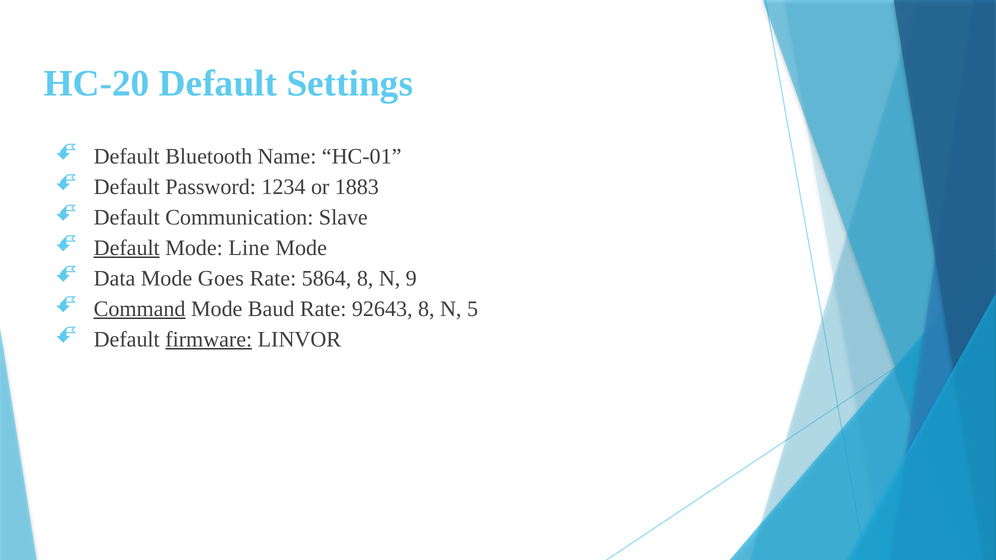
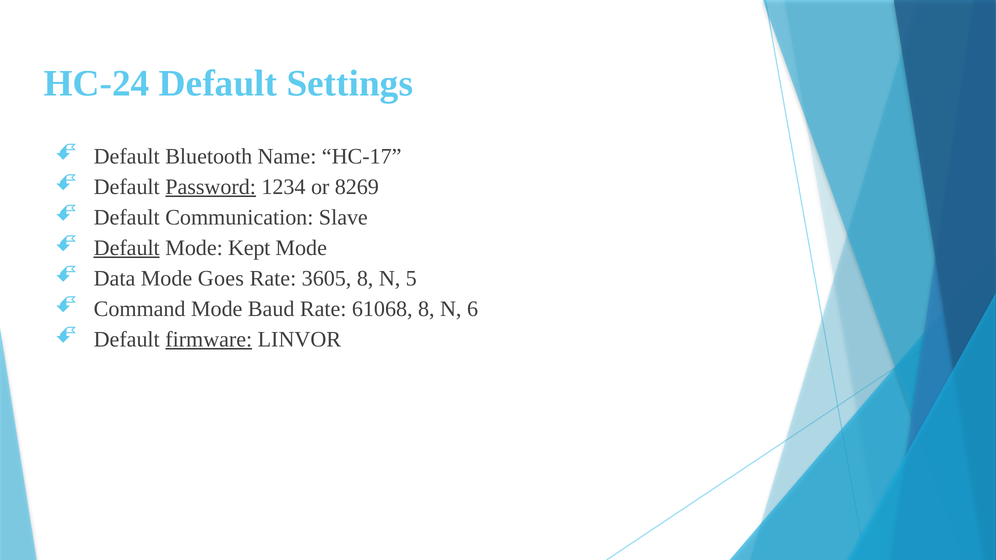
HC-20: HC-20 -> HC-24 (97, 83)
HC-01: HC-01 -> HC-17 (362, 156)
Password underline: none -> present (211, 187)
1883: 1883 -> 8269 (357, 187)
Line: Line -> Kept (249, 248)
5864: 5864 -> 3605 (327, 278)
9: 9 -> 5 (411, 278)
Command underline: present -> none (140, 309)
92643: 92643 -> 61068 (382, 309)
5: 5 -> 6 (473, 309)
